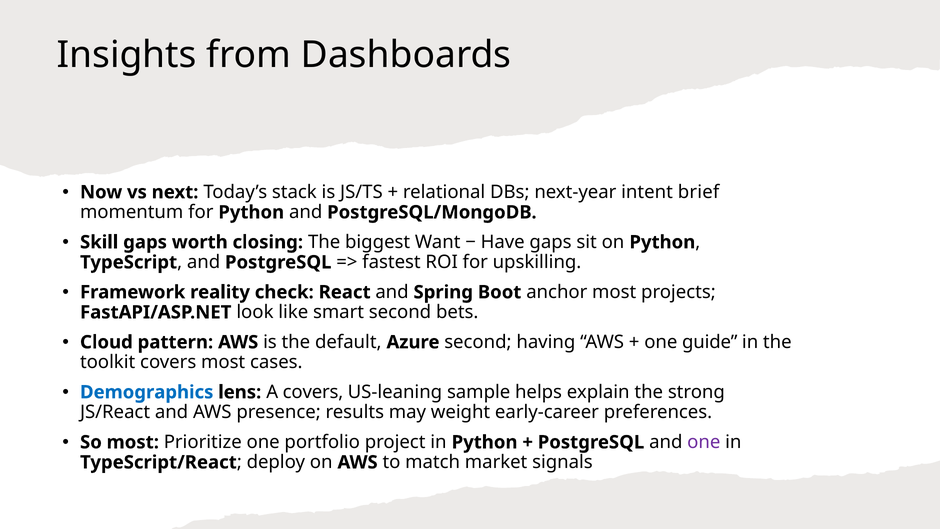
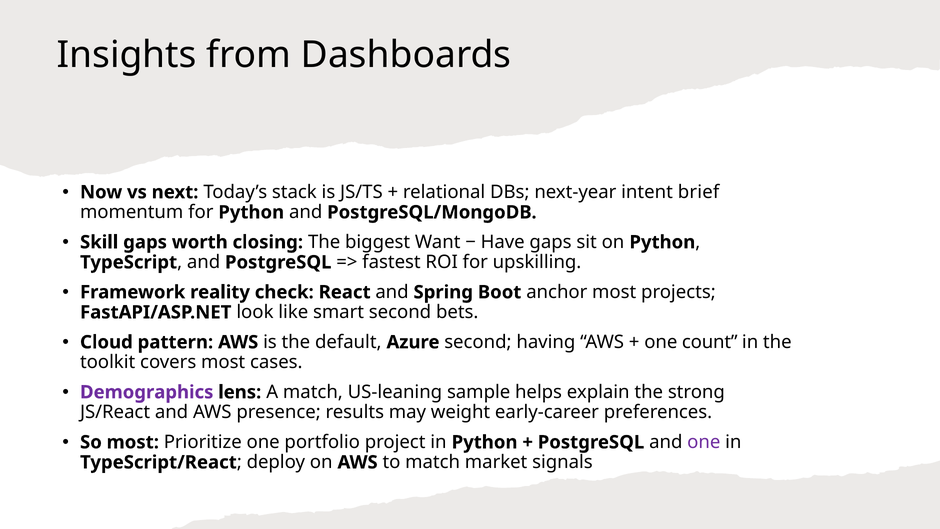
guide: guide -> count (710, 342)
Demographics colour: blue -> purple (147, 392)
A covers: covers -> match (313, 392)
